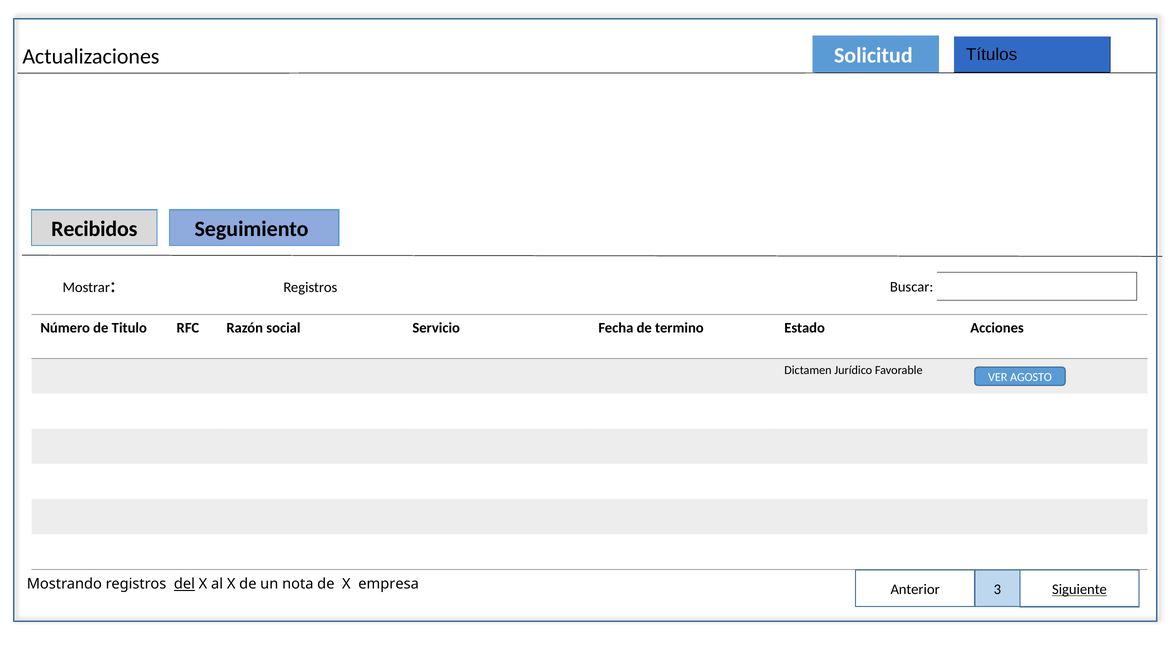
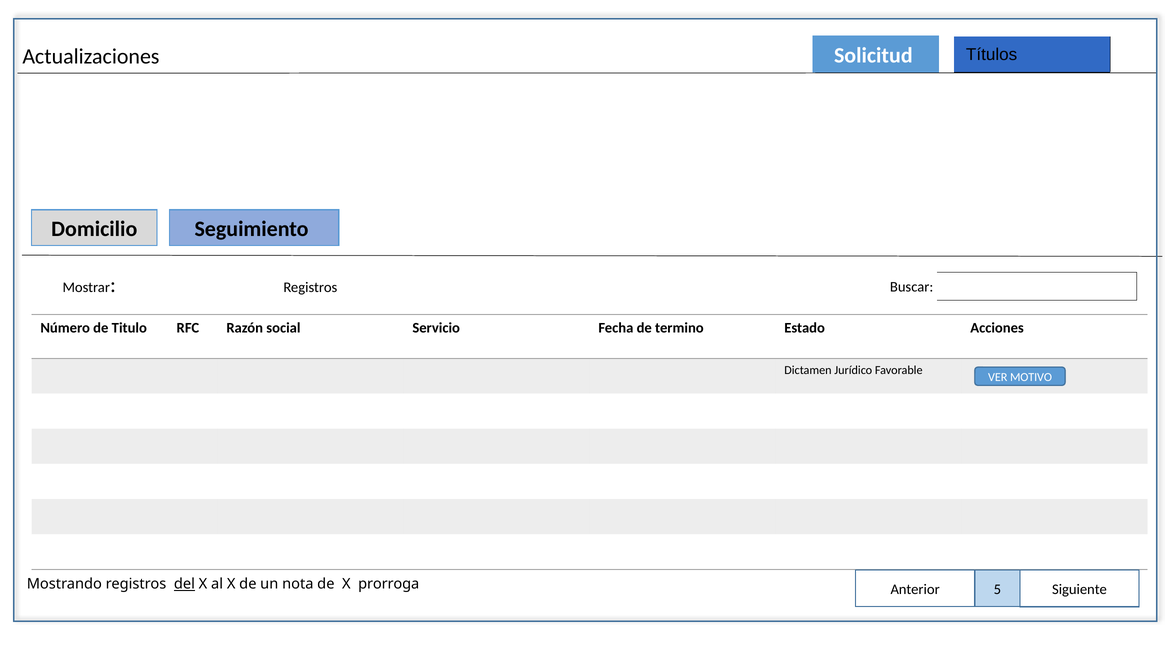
Recibidos: Recibidos -> Domicilio (94, 229)
AGOSTO: AGOSTO -> MOTIVO (1031, 377)
empresa: empresa -> prorroga (389, 584)
3: 3 -> 5 (997, 589)
Siguiente underline: present -> none (1079, 589)
